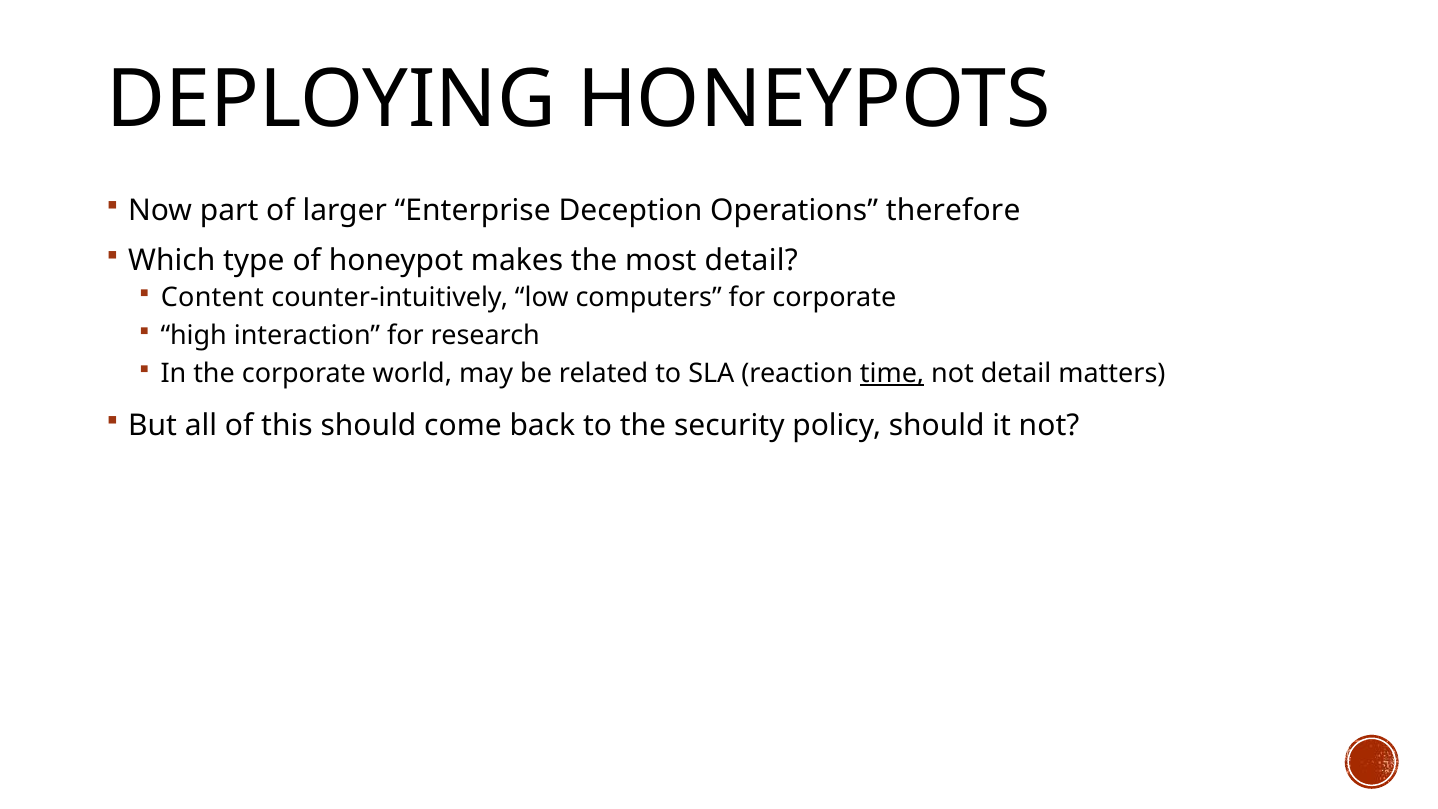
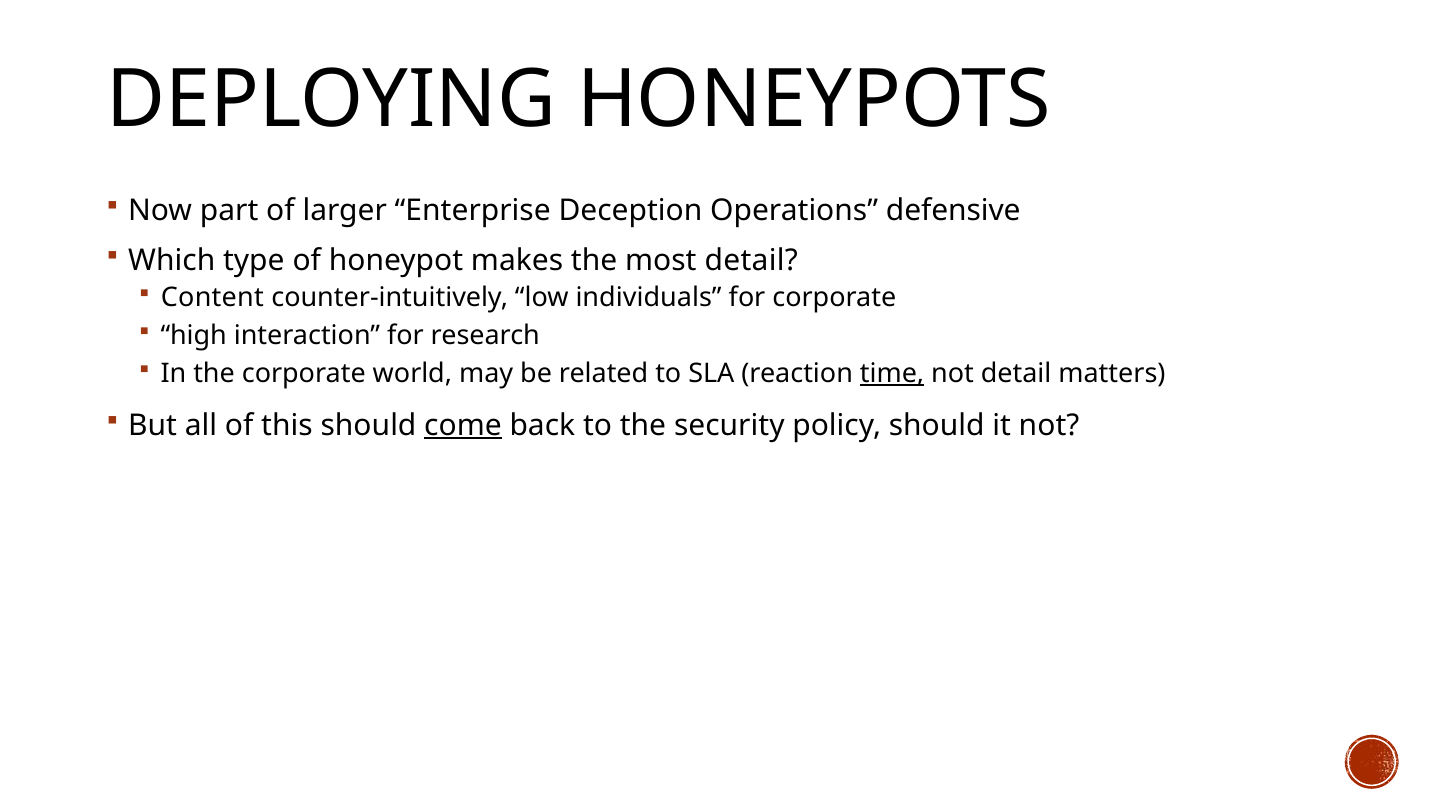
therefore: therefore -> defensive (953, 210)
computers: computers -> individuals (649, 297)
come underline: none -> present (463, 425)
